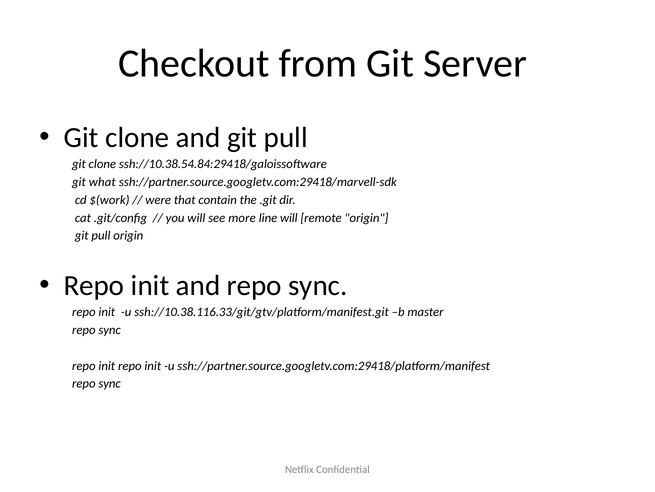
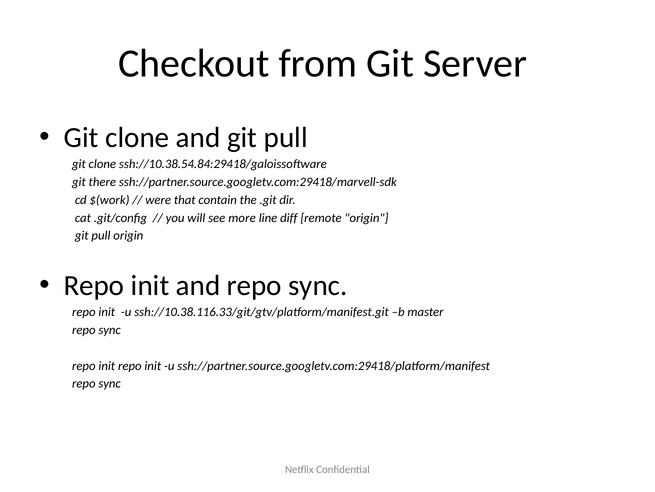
what: what -> there (102, 182)
line will: will -> diff (289, 217)
